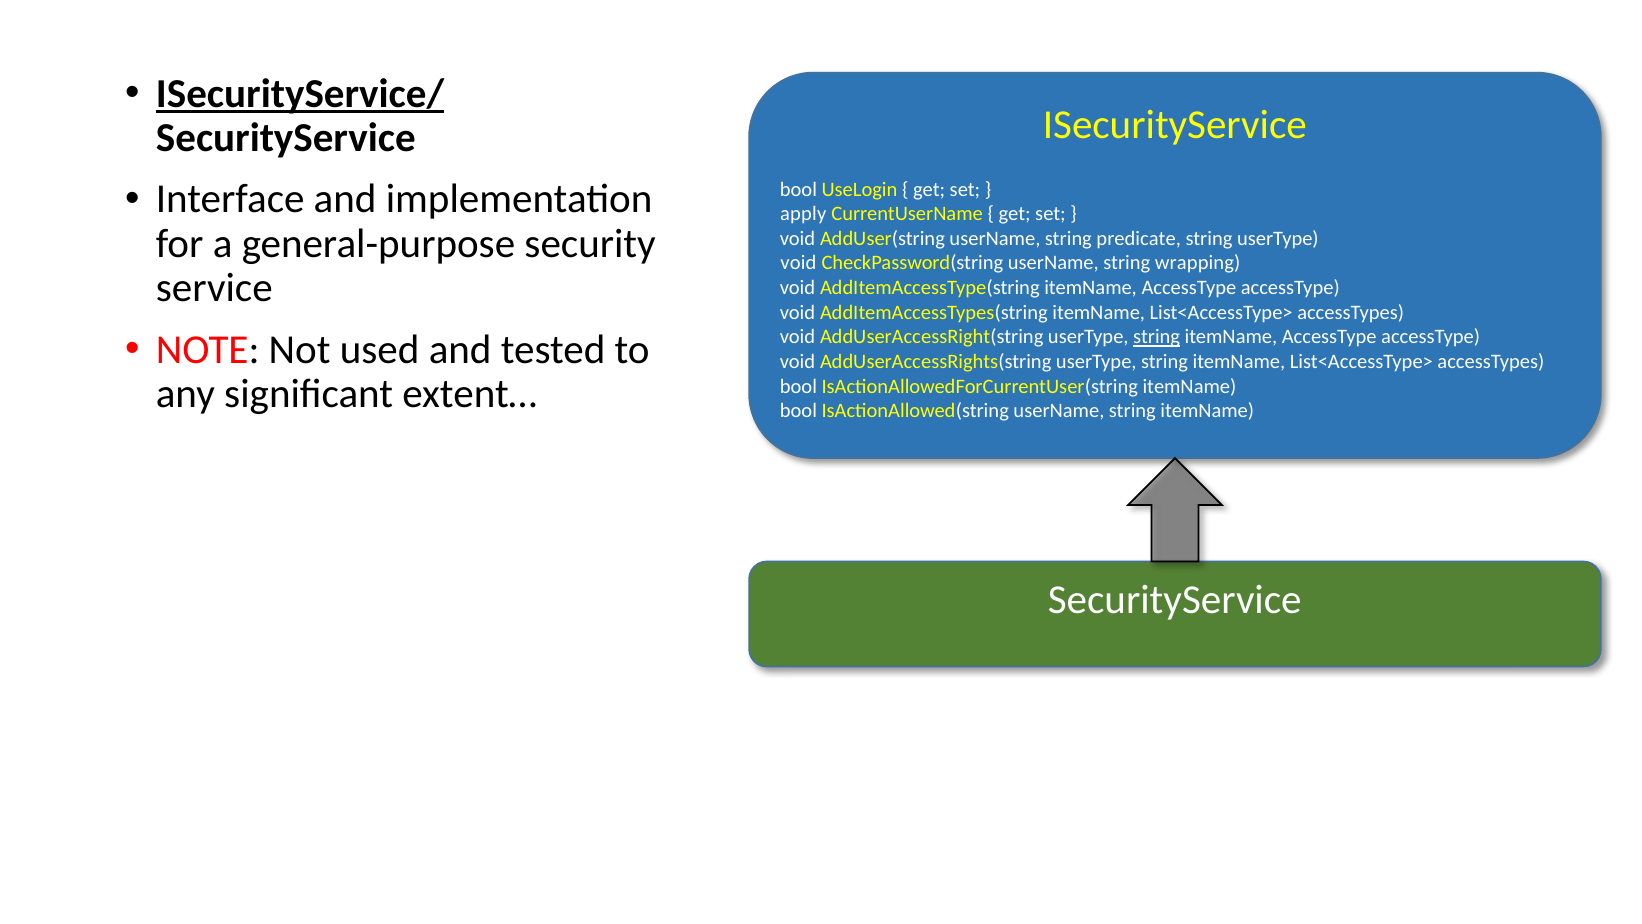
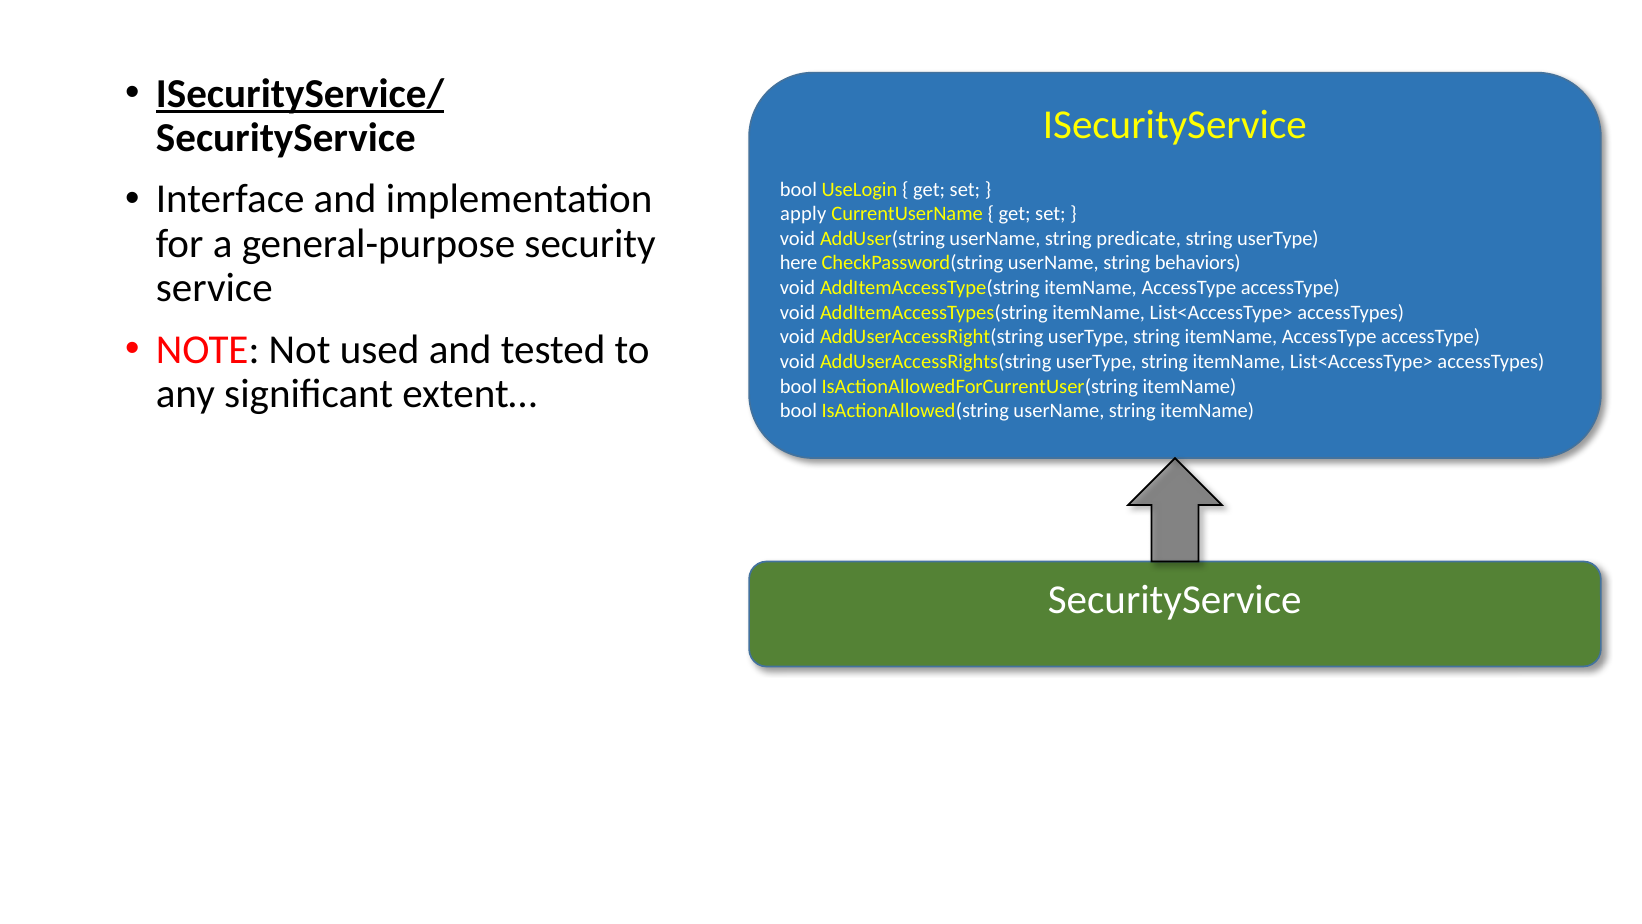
void: void -> here (799, 263)
wrapping: wrapping -> behaviors (1198, 263)
string underline: present -> none (1157, 337)
